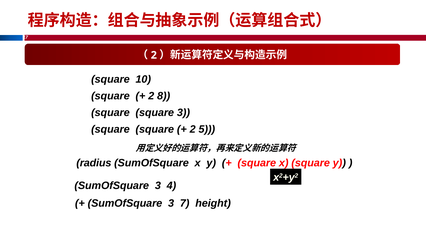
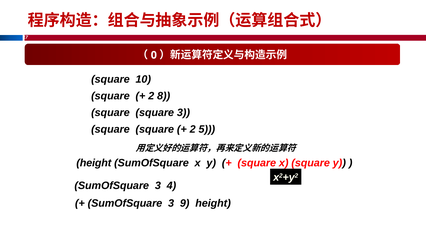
2: 2 -> 0 (154, 55)
radius: radius -> height (94, 163)
7: 7 -> 9 (185, 203)
